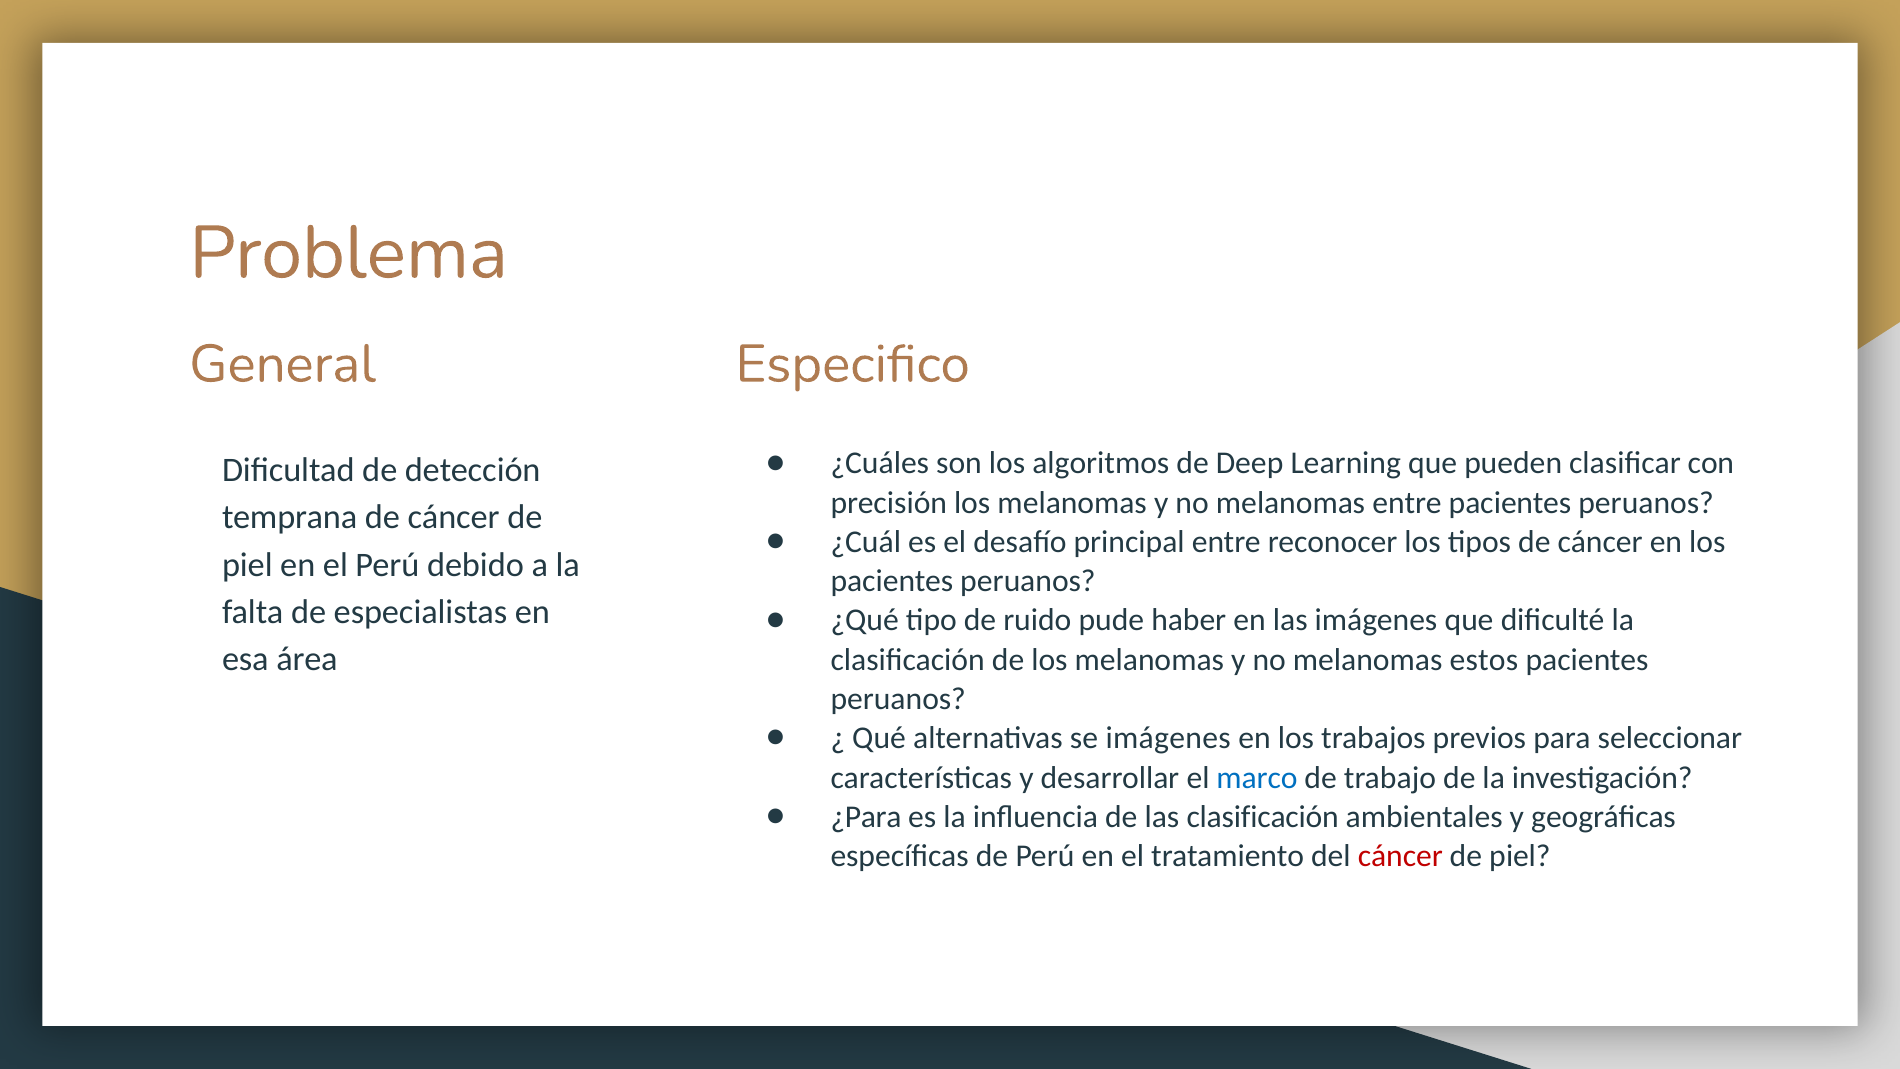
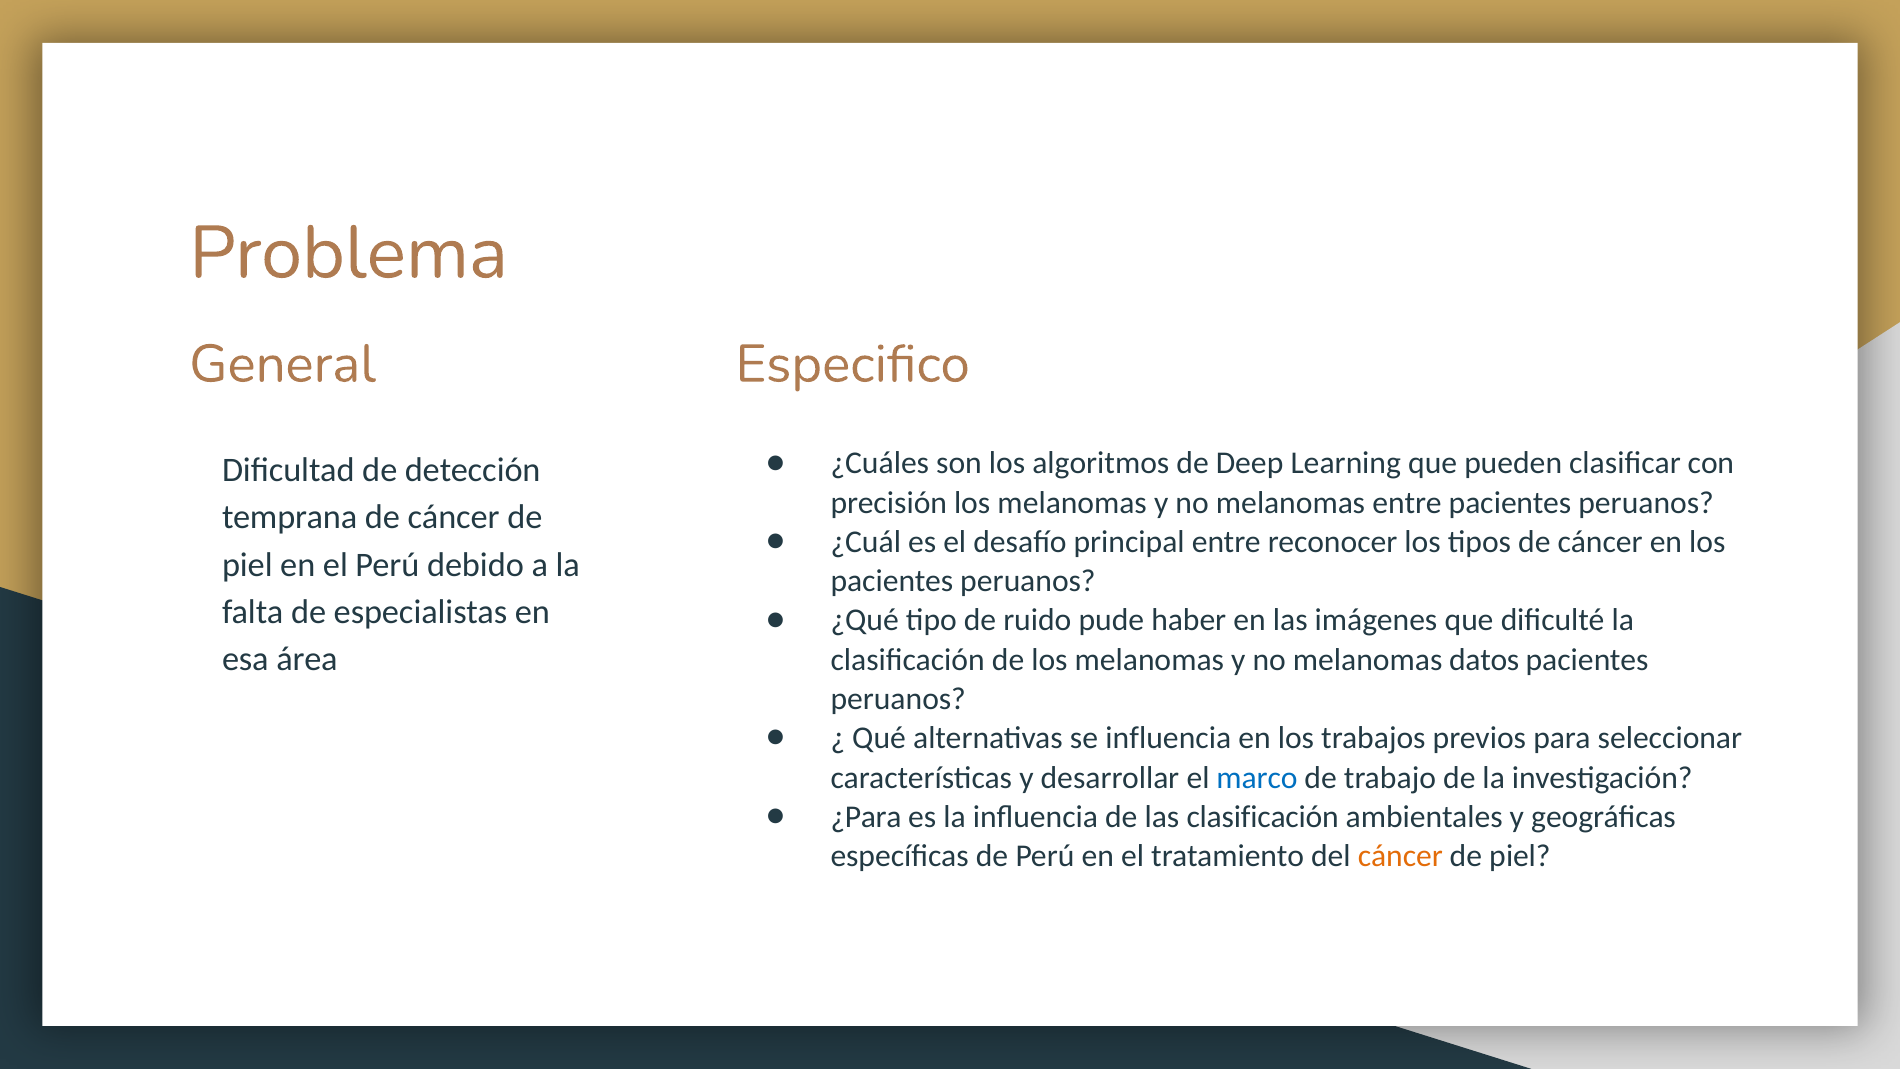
estos: estos -> datos (1484, 660)
se imágenes: imágenes -> influencia (1168, 738)
cáncer colour: red -> orange (1400, 856)
